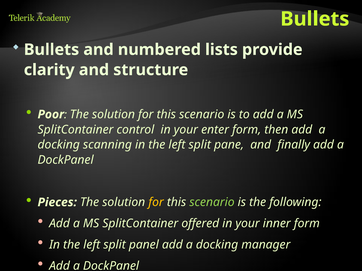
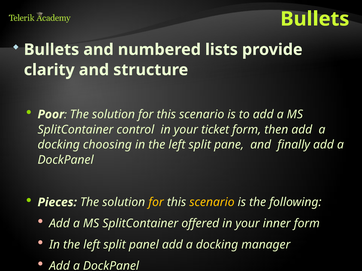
enter: enter -> ticket (215, 130)
scanning: scanning -> choosing (107, 145)
scenario colour: light green -> yellow (212, 203)
